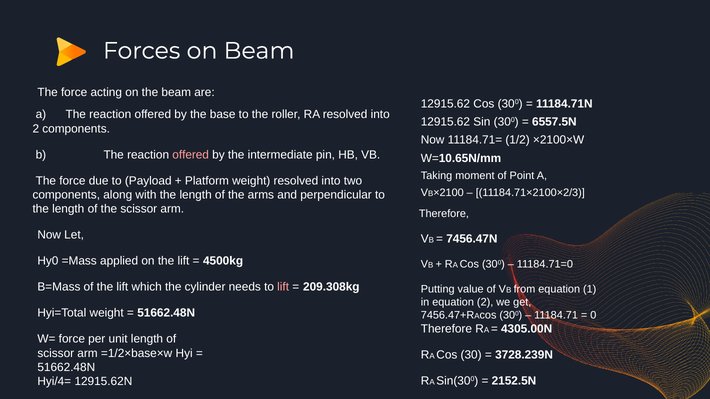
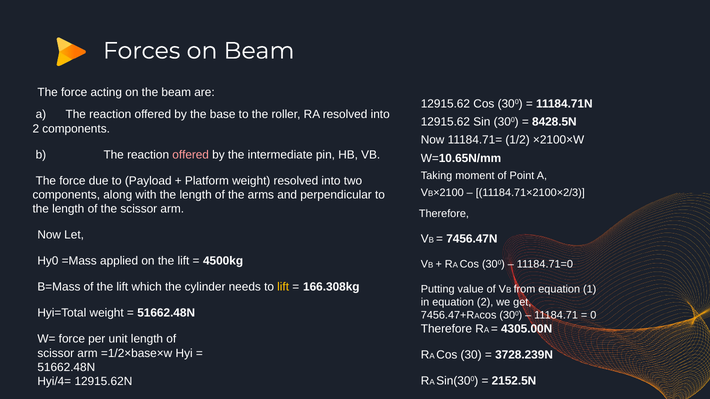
6557.5N: 6557.5N -> 8428.5N (554, 122)
lift colour: pink -> yellow (283, 287)
209.308kg: 209.308kg -> 166.308kg (331, 287)
